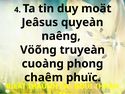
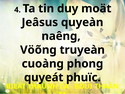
chaêm: chaêm -> quyeát (44, 77)
